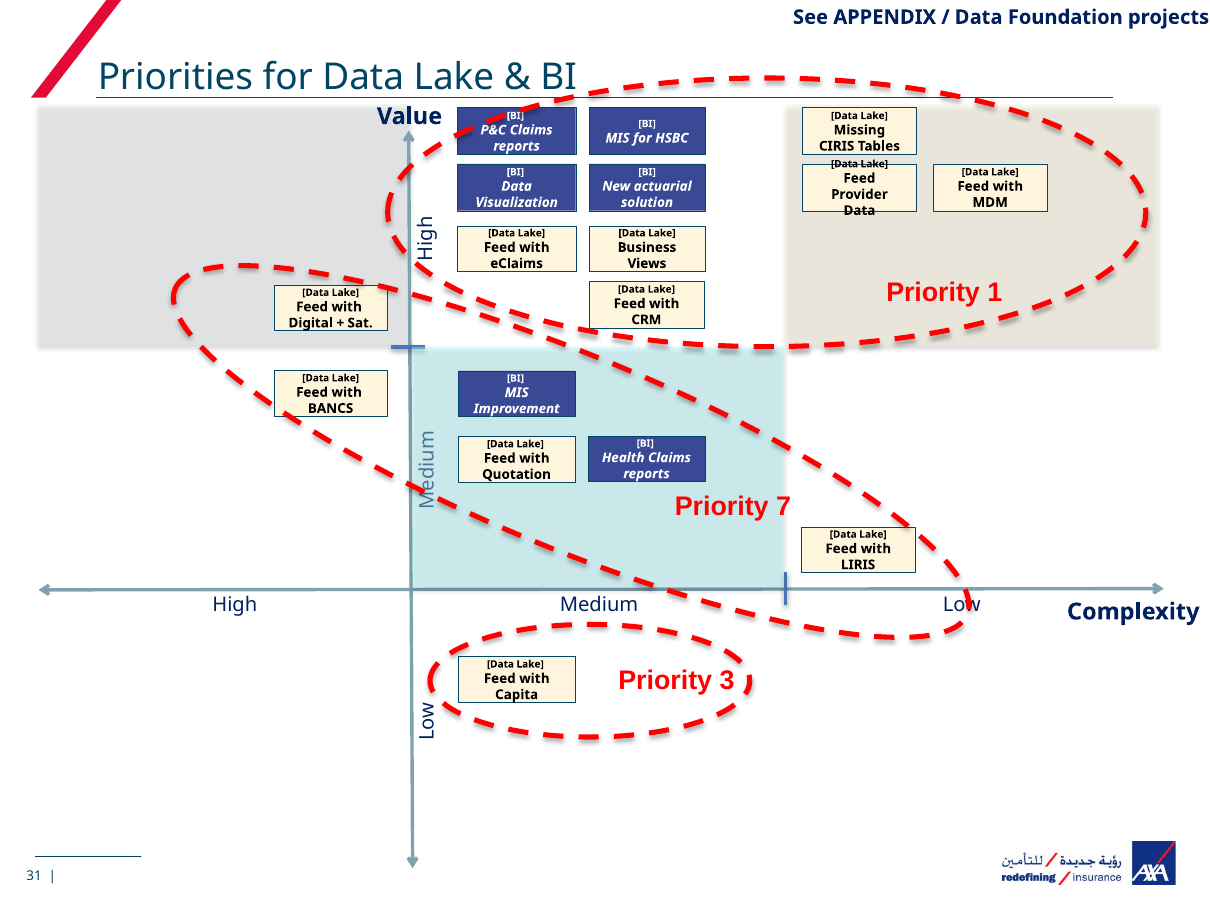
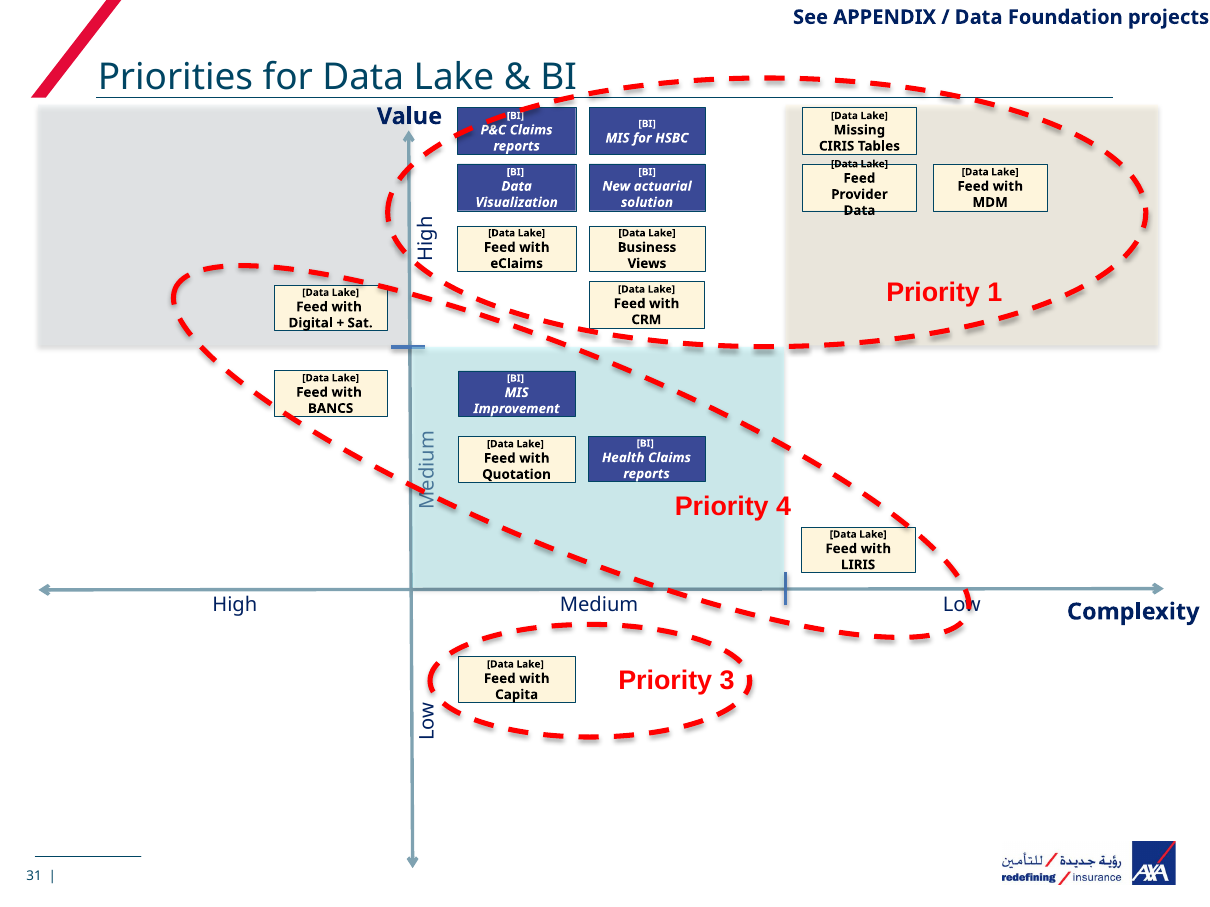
7: 7 -> 4 (783, 507)
